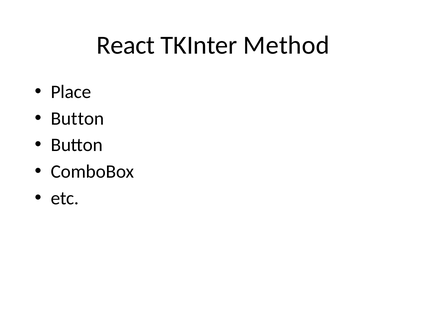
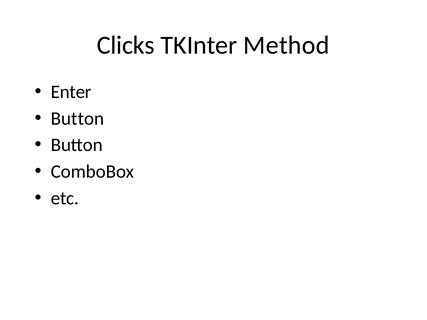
React: React -> Clicks (126, 45)
Place: Place -> Enter (71, 92)
